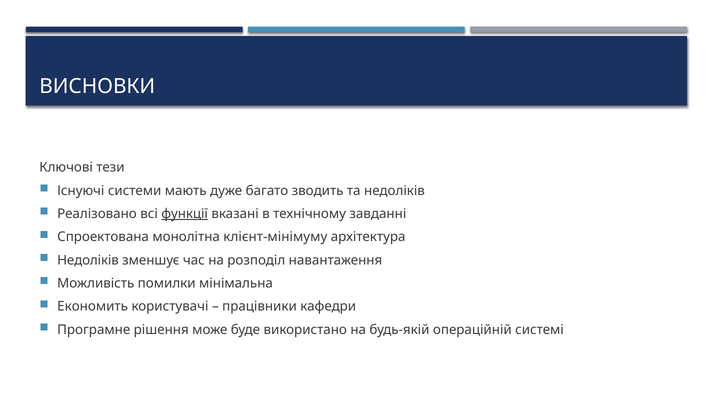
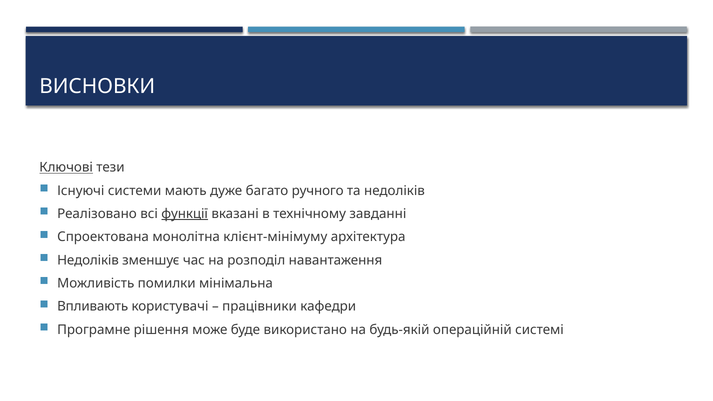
Ключові underline: none -> present (66, 168)
зводить: зводить -> ручного (318, 191)
Економить: Економить -> Впливають (93, 307)
